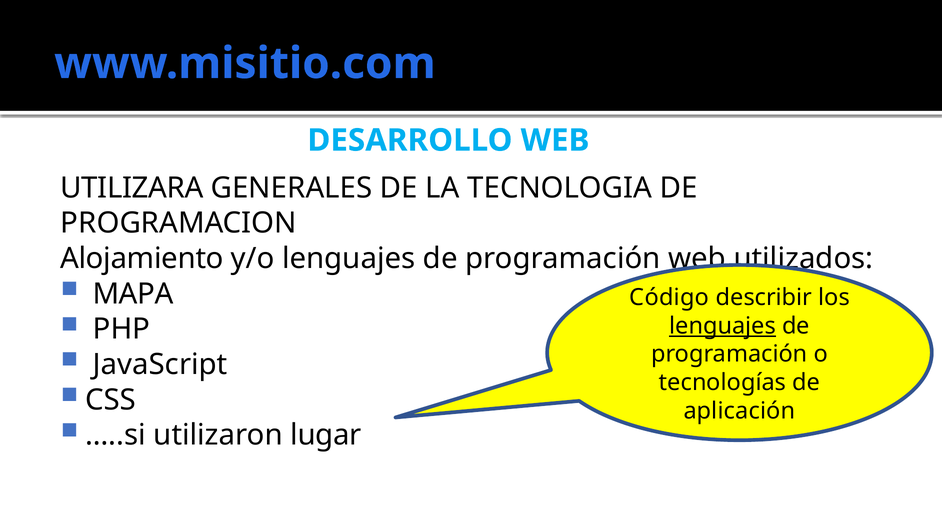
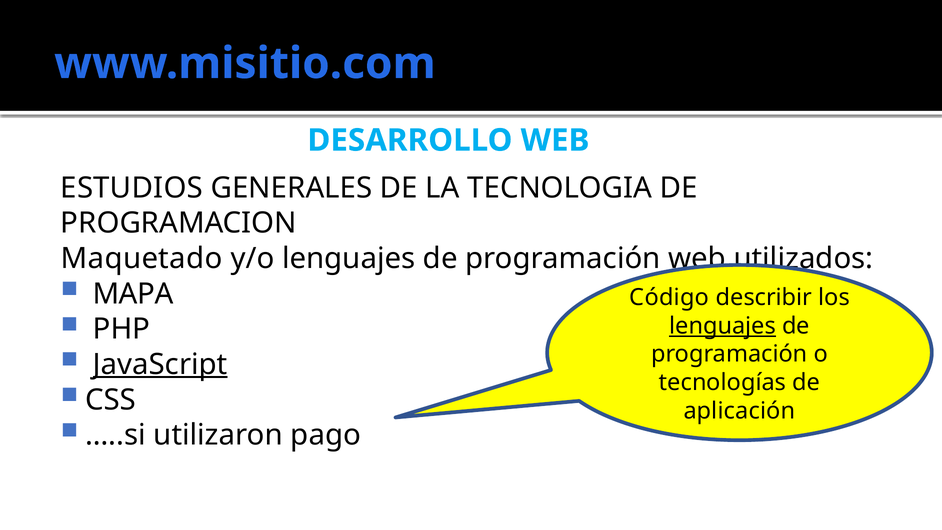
UTILIZARA: UTILIZARA -> ESTUDIOS (132, 188)
Alojamiento: Alojamiento -> Maquetado (142, 258)
JavaScript underline: none -> present (160, 364)
lugar: lugar -> pago (326, 435)
